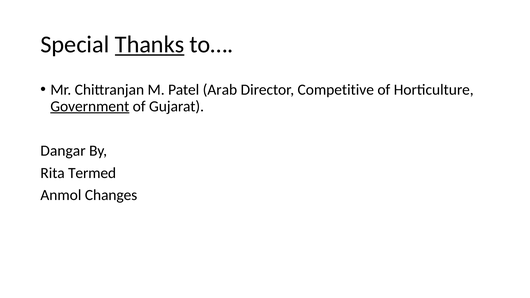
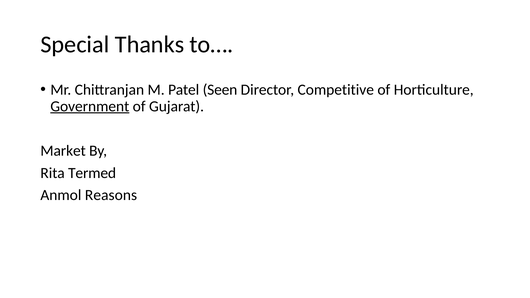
Thanks underline: present -> none (150, 45)
Arab: Arab -> Seen (220, 90)
Dangar: Dangar -> Market (63, 151)
Changes: Changes -> Reasons (111, 195)
